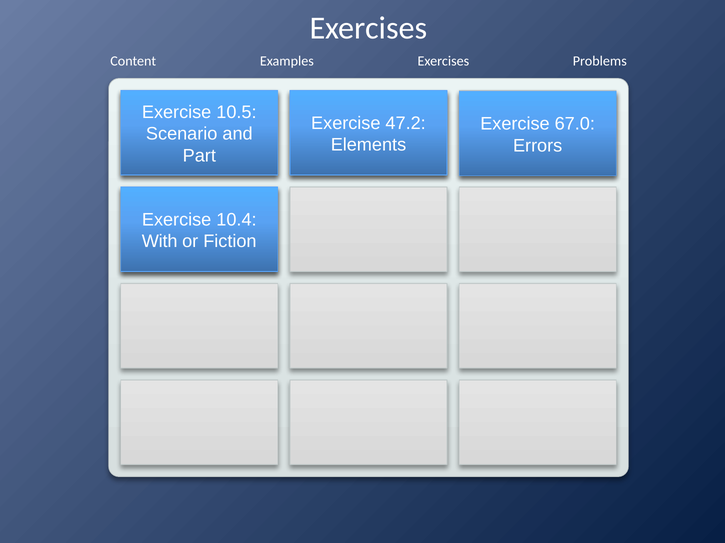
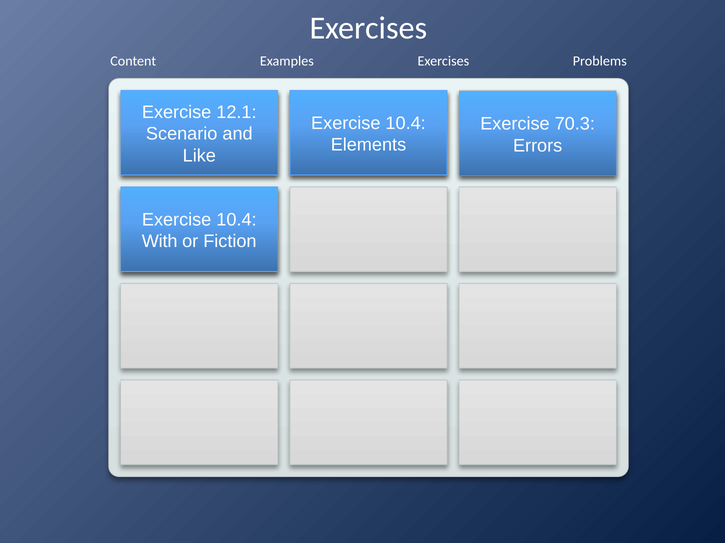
10.5: 10.5 -> 12.1 (236, 112)
47.2: 47.2 -> 10.4 (406, 123)
67.0: 67.0 -> 70.3 (575, 124)
Part: Part -> Like (199, 156)
